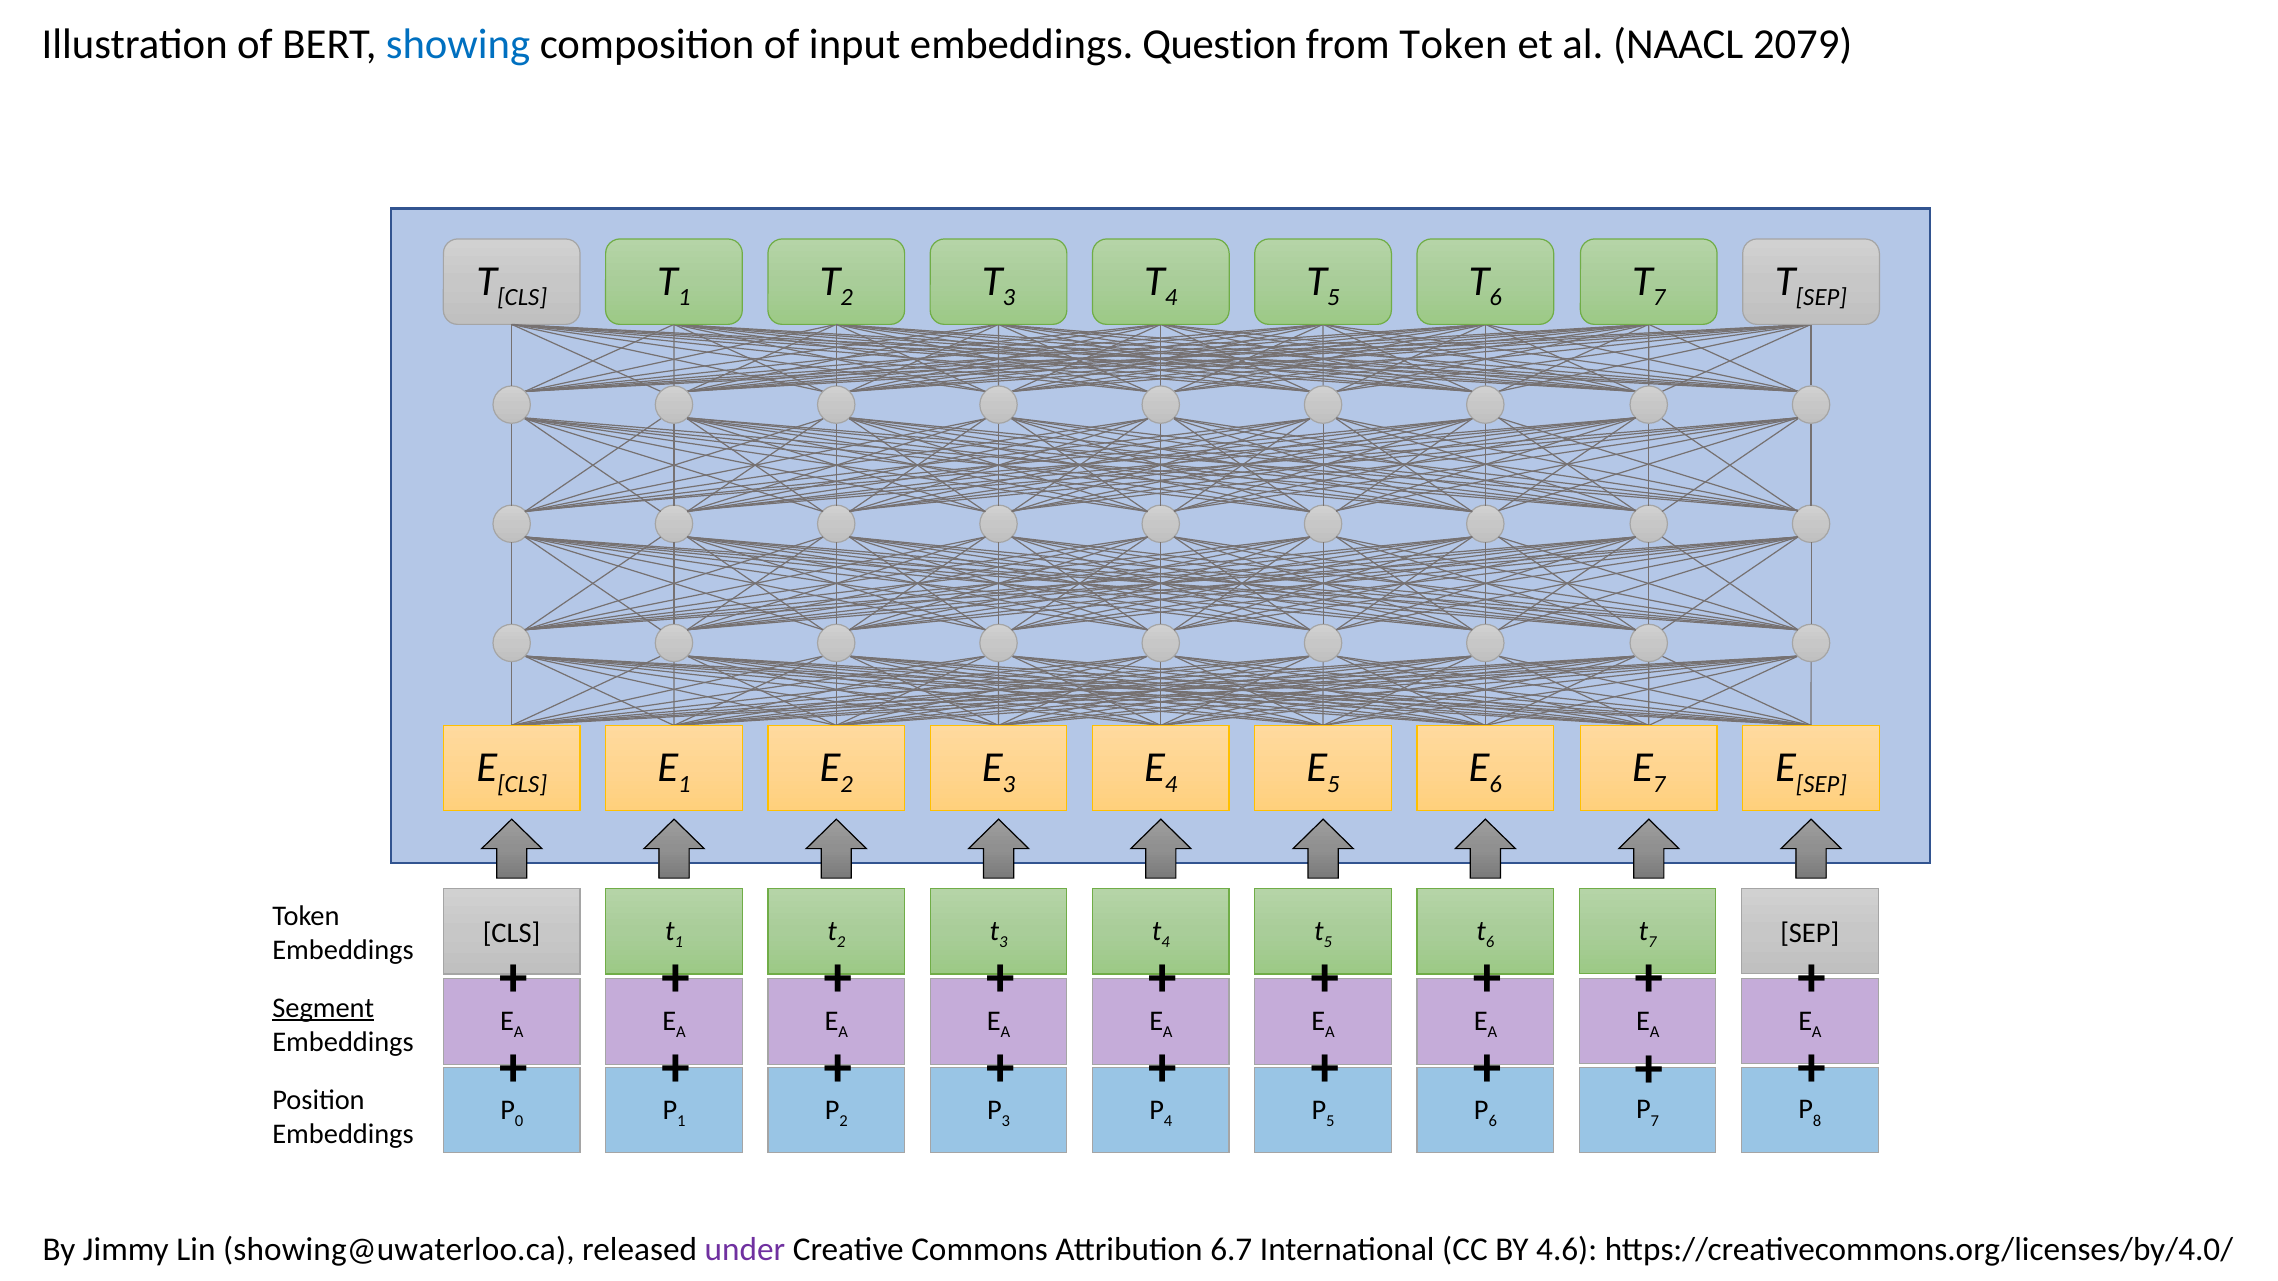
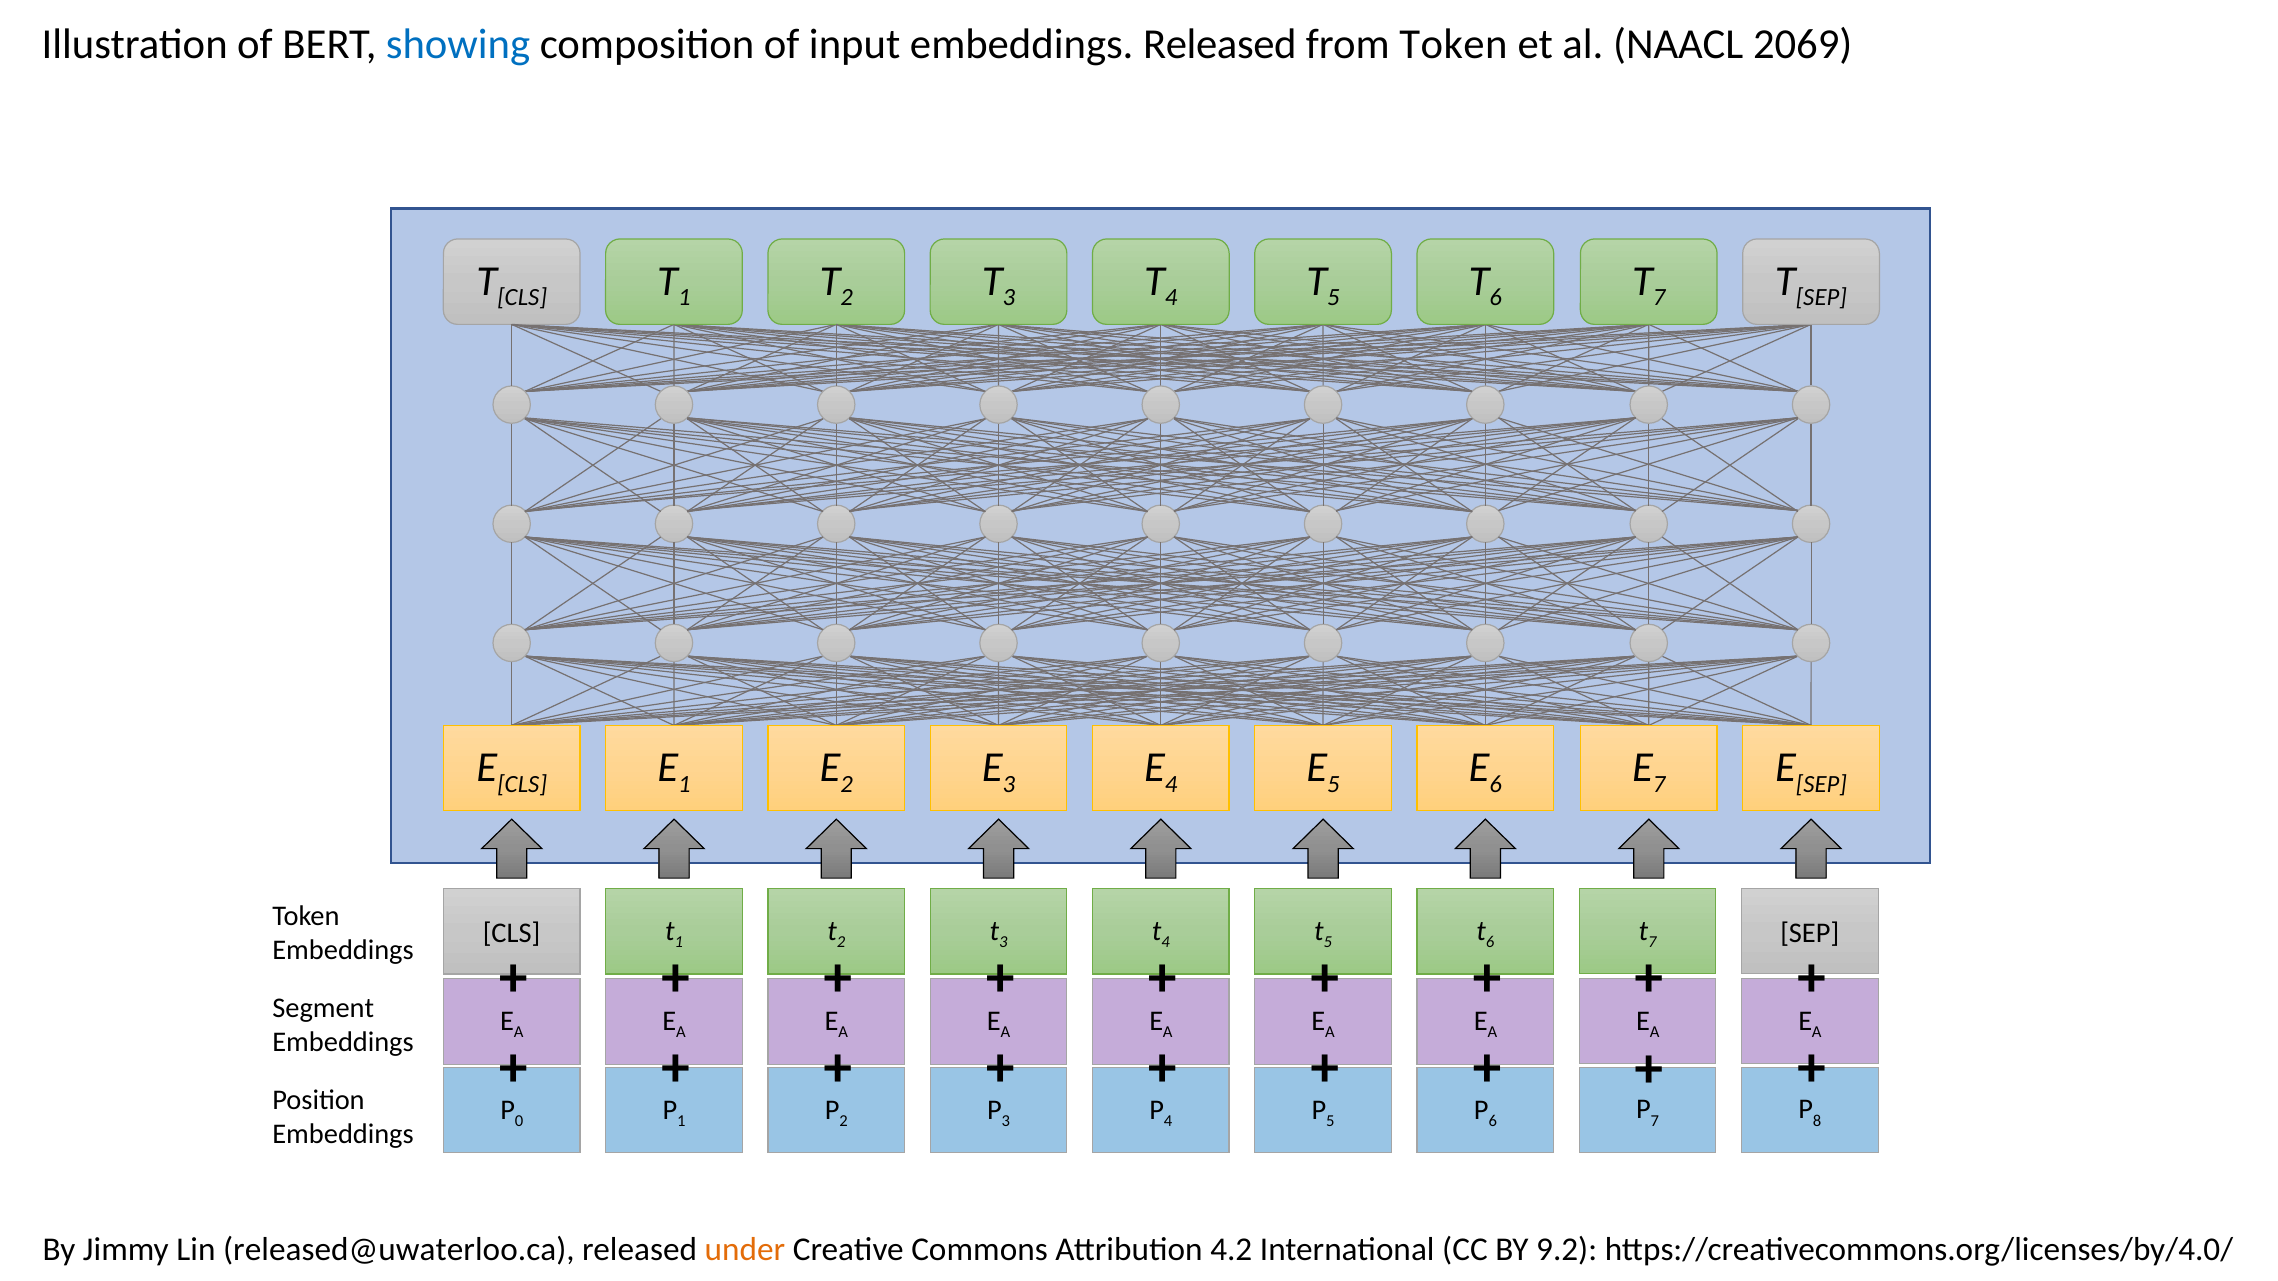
embeddings Question: Question -> Released (1220, 44)
2079: 2079 -> 2069 (1803, 44)
Segment underline: present -> none (323, 1008)
showing@uwaterloo.ca: showing@uwaterloo.ca -> released@uwaterloo.ca (399, 1250)
under colour: purple -> orange (745, 1250)
6.7: 6.7 -> 4.2 (1231, 1250)
4.6: 4.6 -> 9.2 (1567, 1250)
